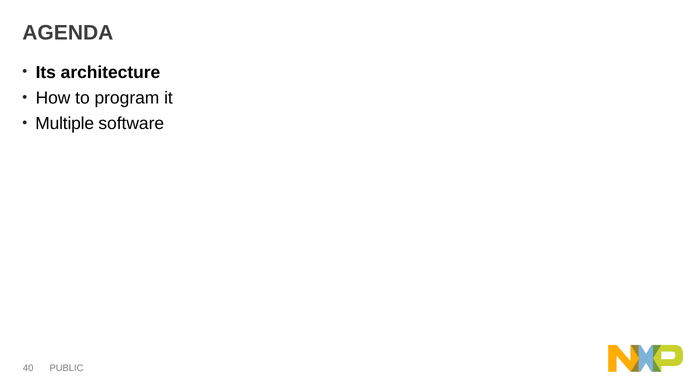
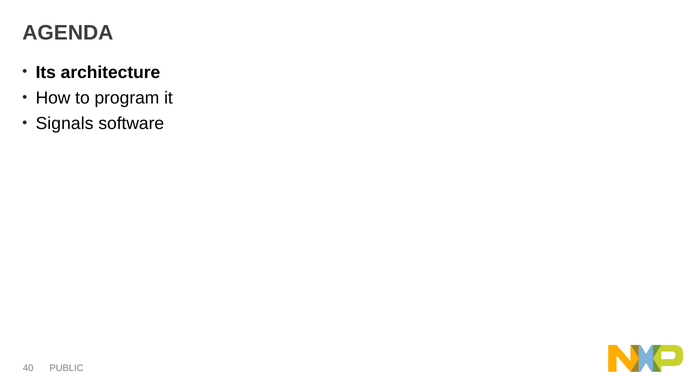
Multiple: Multiple -> Signals (65, 124)
